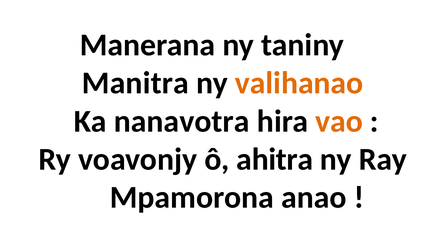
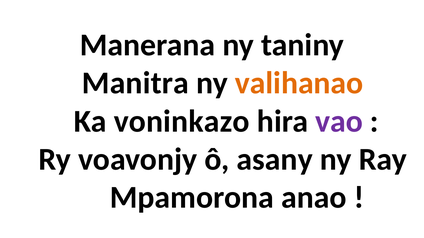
nanavotra: nanavotra -> voninkazo (182, 121)
vao colour: orange -> purple (339, 121)
ahitra: ahitra -> asany (275, 160)
